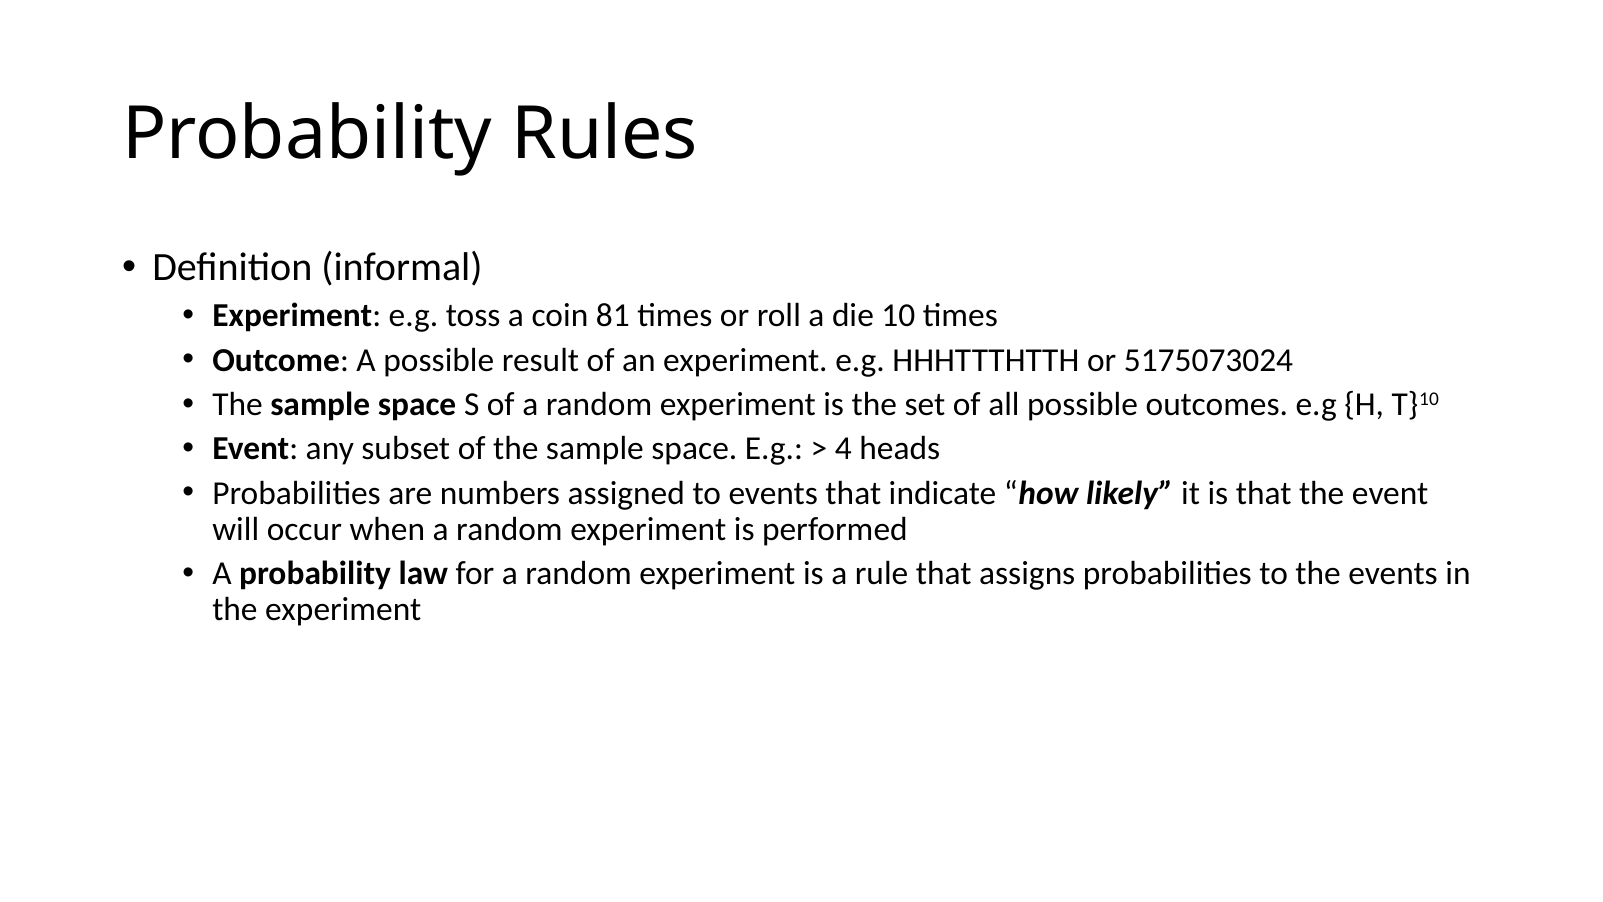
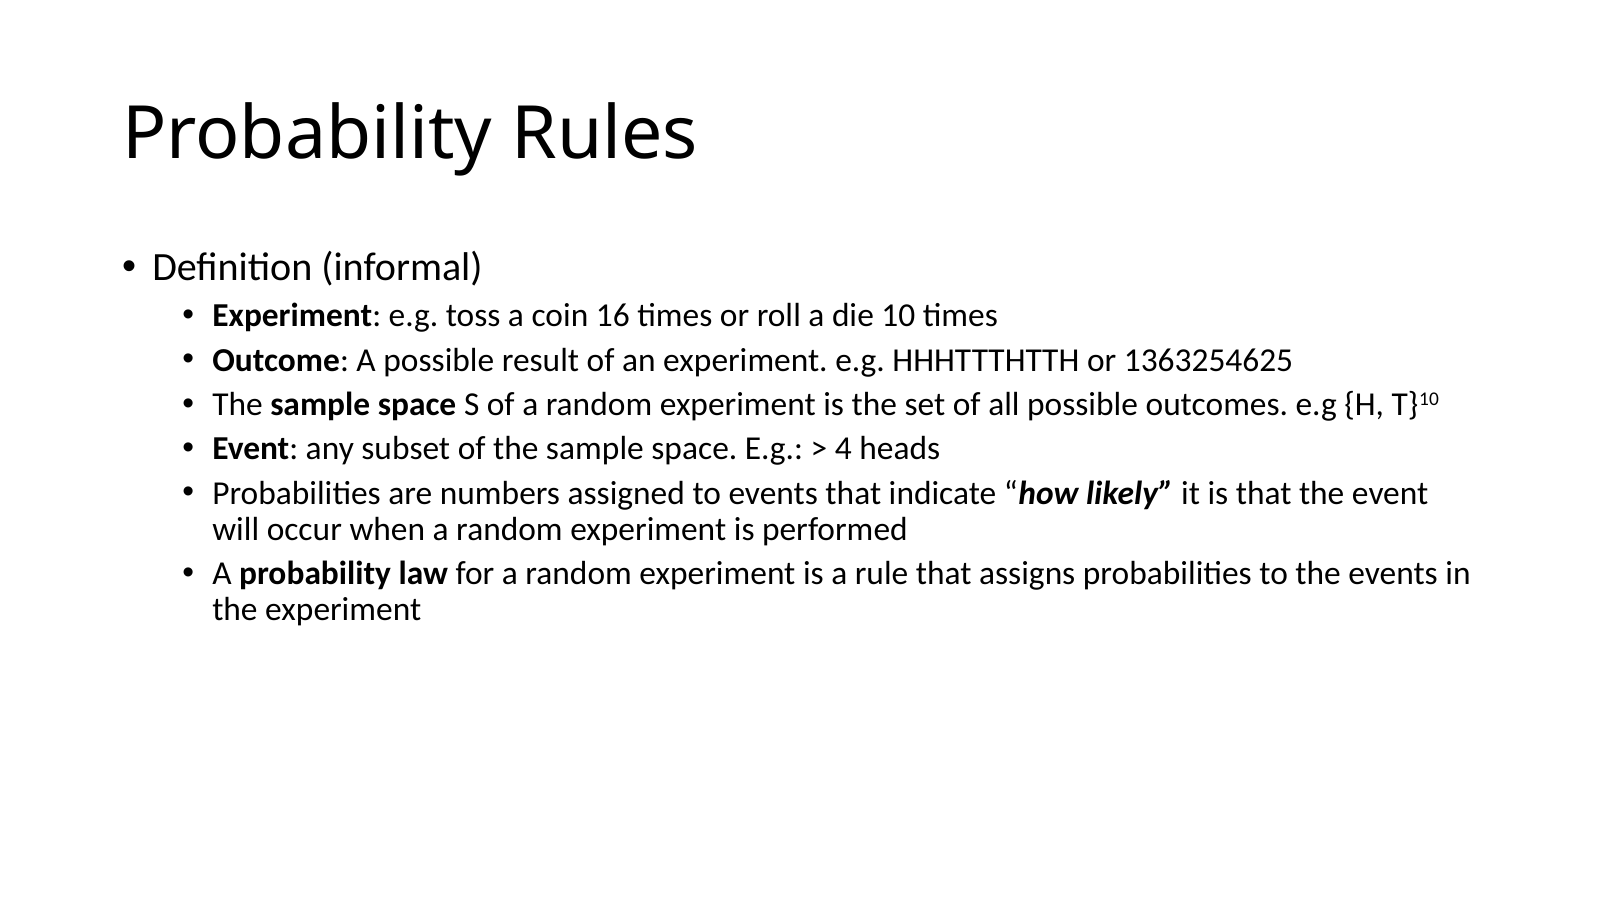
81: 81 -> 16 (613, 315)
5175073024: 5175073024 -> 1363254625 (1209, 360)
